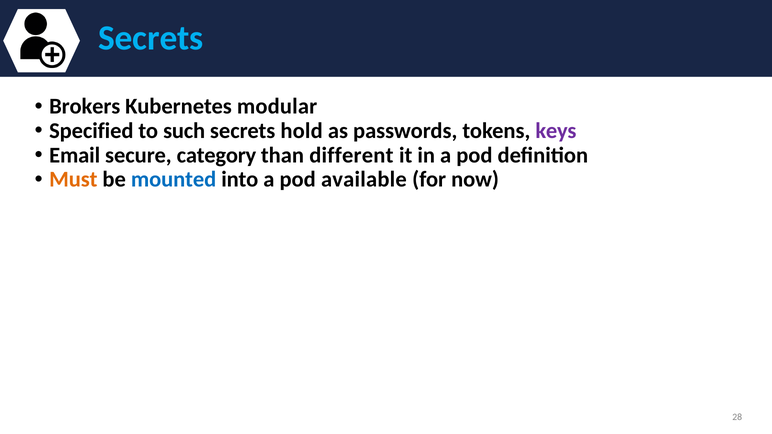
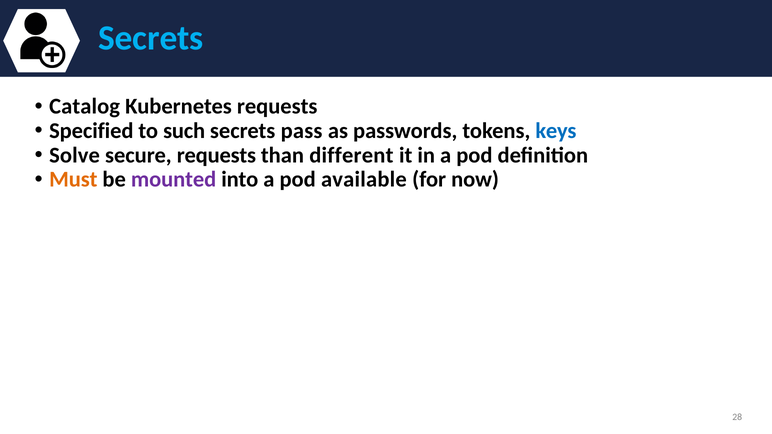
Brokers: Brokers -> Catalog (85, 107)
Kubernetes modular: modular -> requests (277, 107)
hold: hold -> pass (302, 131)
keys colour: purple -> blue (556, 131)
Email: Email -> Solve (75, 155)
secure category: category -> requests (216, 155)
mounted colour: blue -> purple (174, 180)
